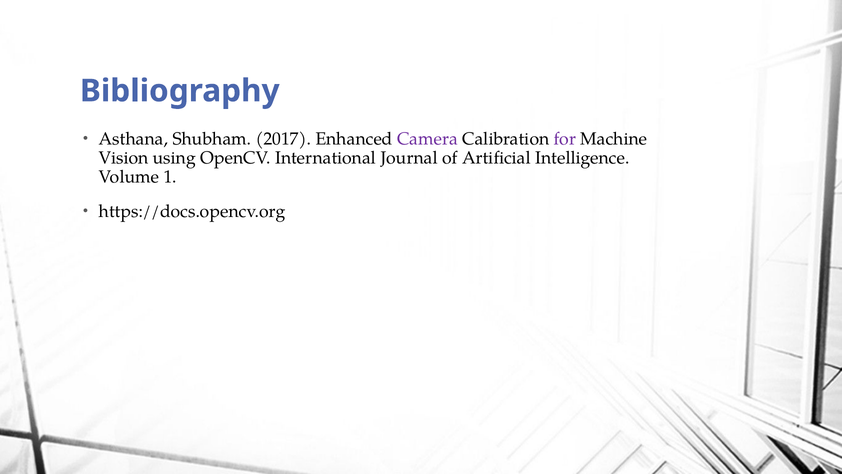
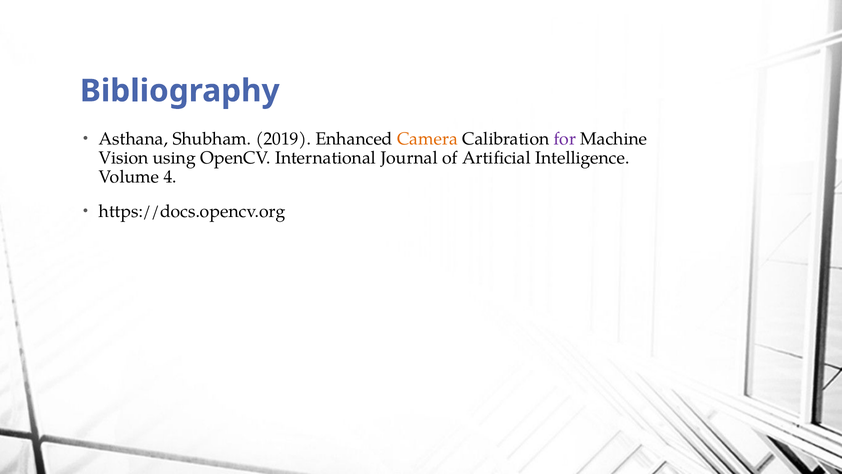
2017: 2017 -> 2019 (283, 139)
Camera colour: purple -> orange (427, 139)
1: 1 -> 4 (170, 177)
